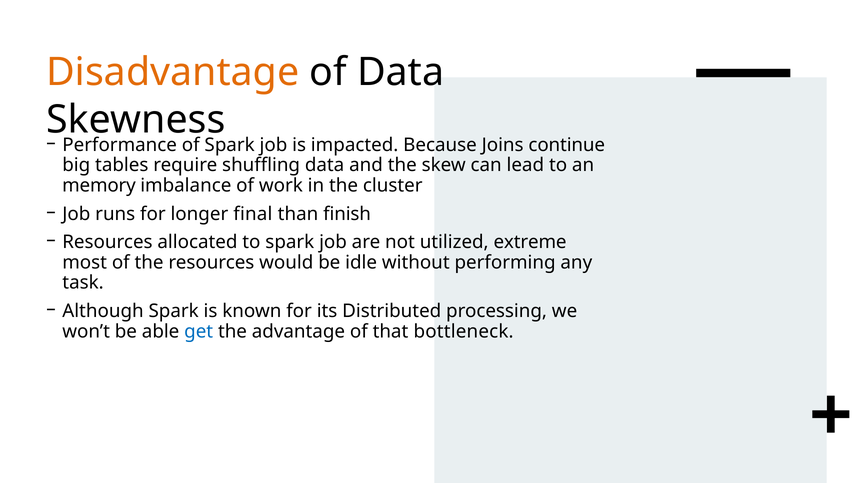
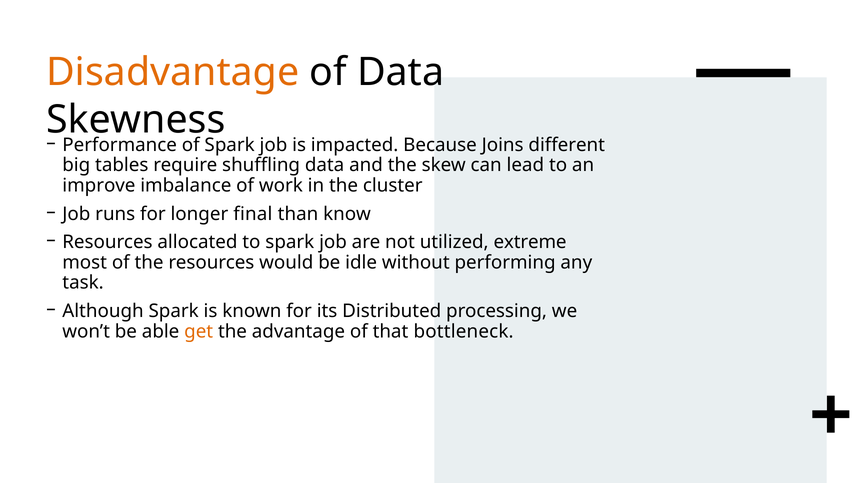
continue: continue -> different (567, 145)
memory: memory -> improve (99, 186)
finish: finish -> know (347, 214)
get colour: blue -> orange (199, 332)
